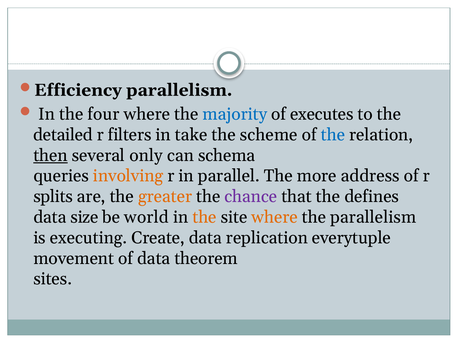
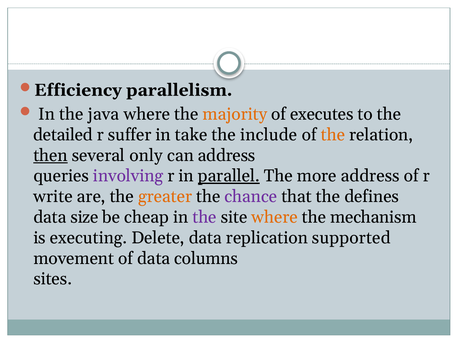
four: four -> java (104, 114)
majority colour: blue -> orange (235, 114)
filters: filters -> suffer (130, 135)
scheme: scheme -> include (269, 135)
the colour: blue -> orange (333, 135)
can schema: schema -> address (227, 156)
involving colour: orange -> purple (128, 176)
parallel underline: none -> present (229, 176)
splits: splits -> write (53, 197)
world: world -> cheap (147, 217)
the colour: orange -> purple (205, 217)
the parallelism: parallelism -> mechanism (373, 217)
Create: Create -> Delete (158, 238)
everytuple: everytuple -> supported (351, 238)
theorem: theorem -> columns (206, 259)
